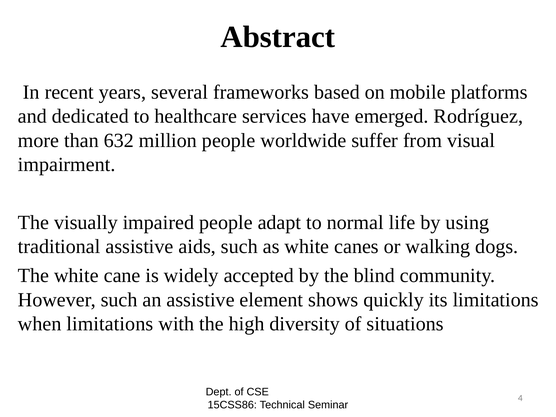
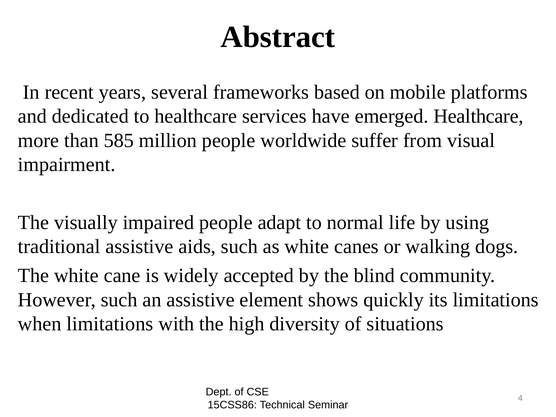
emerged Rodríguez: Rodríguez -> Healthcare (479, 116)
632: 632 -> 585 (119, 140)
